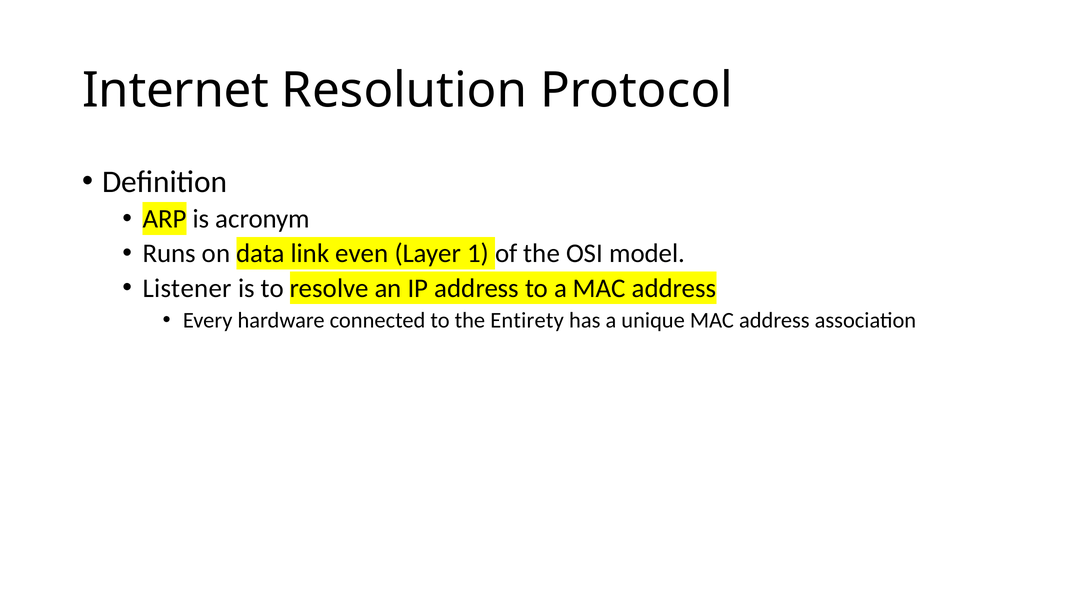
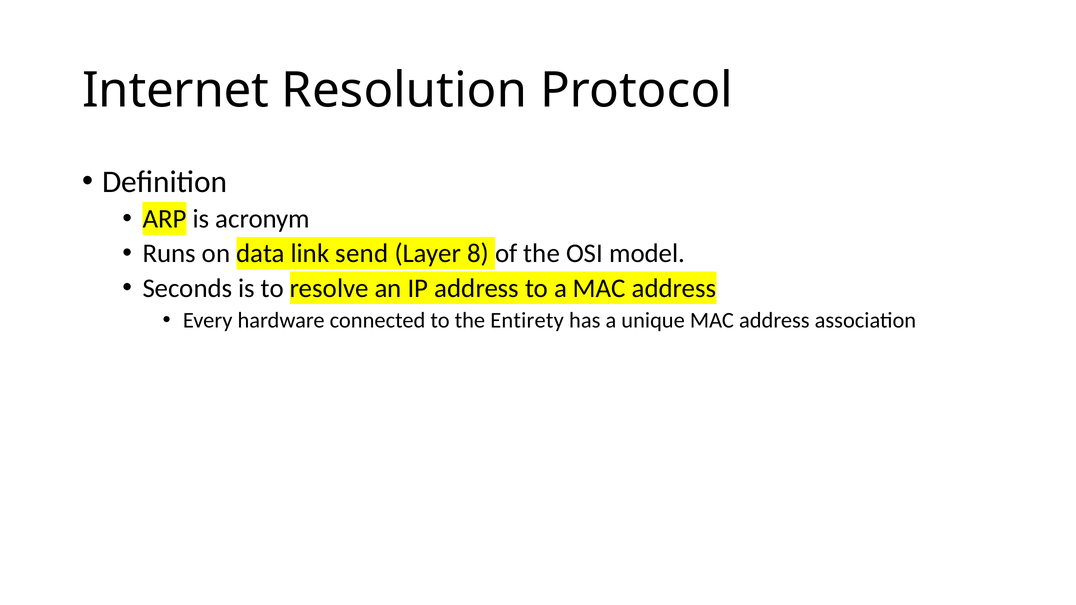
even: even -> send (362, 254)
1: 1 -> 8 (478, 254)
Listener: Listener -> Seconds (187, 288)
